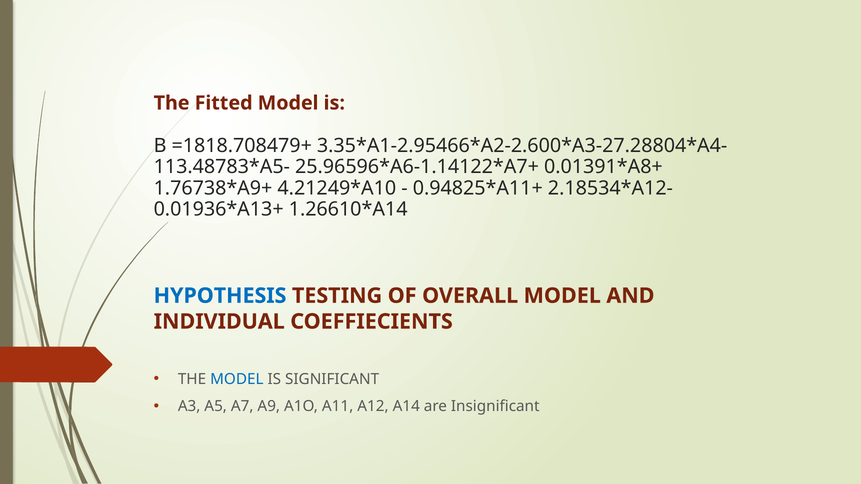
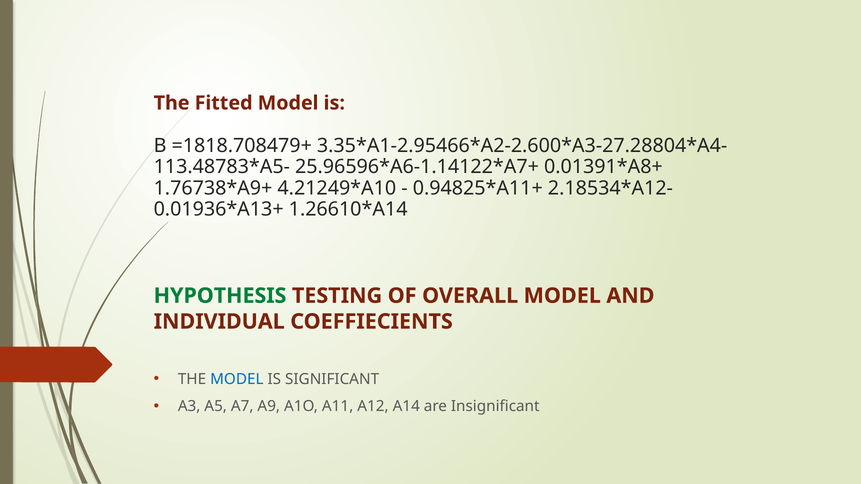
HYPOTHESIS colour: blue -> green (220, 296)
